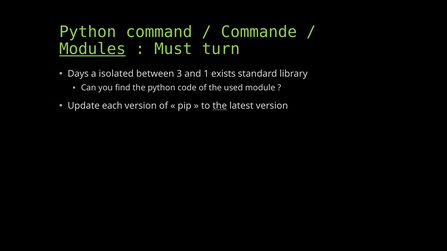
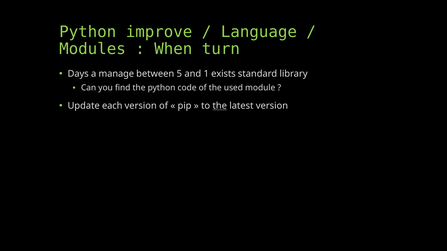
command: command -> improve (159, 32)
Commande: Commande -> Language (259, 32)
Modules underline: present -> none (93, 49)
Must: Must -> When (173, 49)
isolated: isolated -> manage (116, 74)
3: 3 -> 5 (179, 74)
